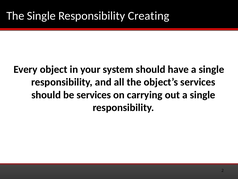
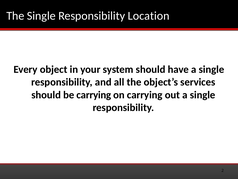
Creating: Creating -> Location (149, 16)
be services: services -> carrying (94, 95)
